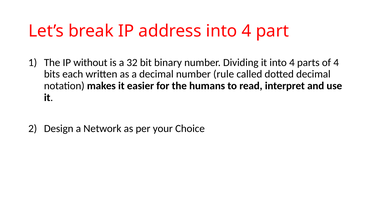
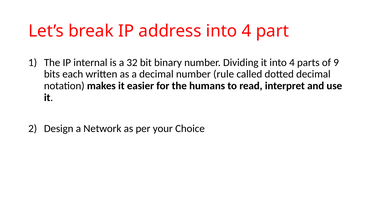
without: without -> internal (90, 63)
of 4: 4 -> 9 (336, 63)
